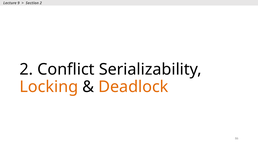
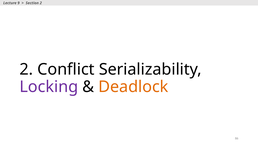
Locking colour: orange -> purple (49, 87)
